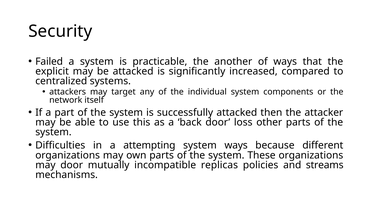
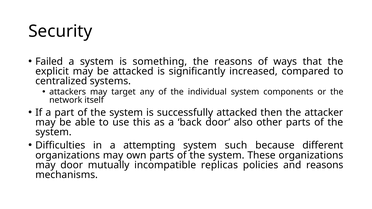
practicable: practicable -> something (160, 62)
the another: another -> reasons (233, 62)
loss: loss -> also (243, 123)
system ways: ways -> such (236, 146)
and streams: streams -> reasons (325, 165)
